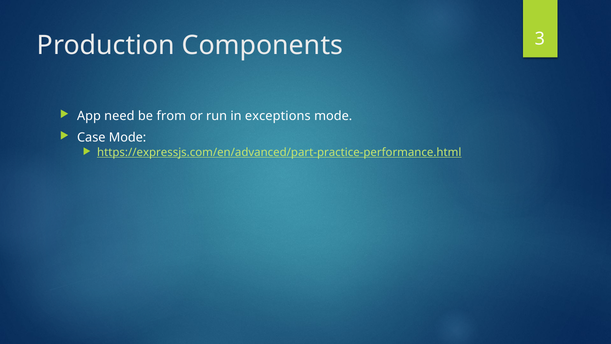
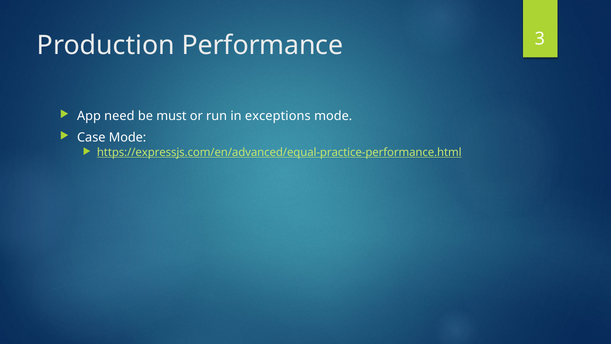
Components: Components -> Performance (262, 45)
from: from -> must (171, 116)
https://expressjs.com/en/advanced/part-practice-performance.html: https://expressjs.com/en/advanced/part-practice-performance.html -> https://expressjs.com/en/advanced/equal-practice-performance.html (279, 152)
